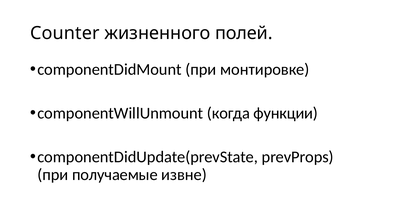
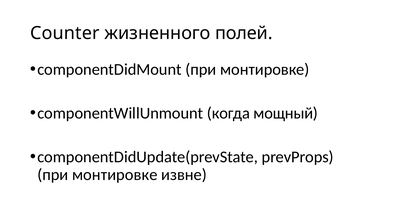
функции: функции -> мощный (286, 113)
получаемые: получаемые -> монтировке (115, 174)
